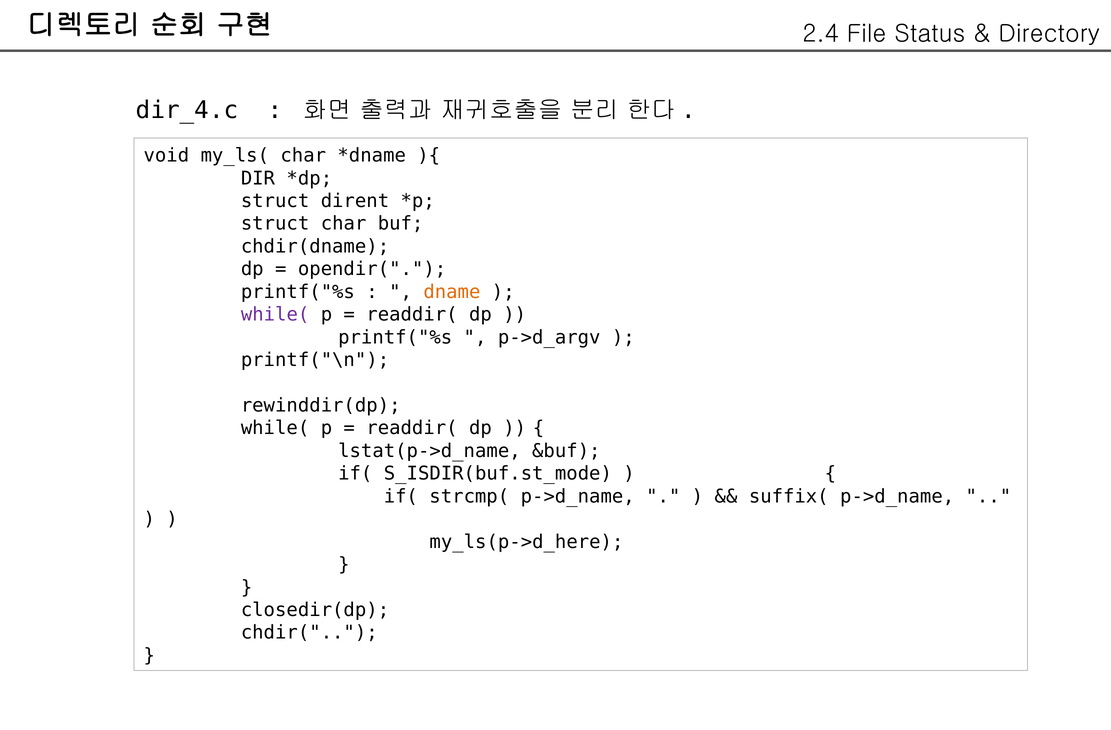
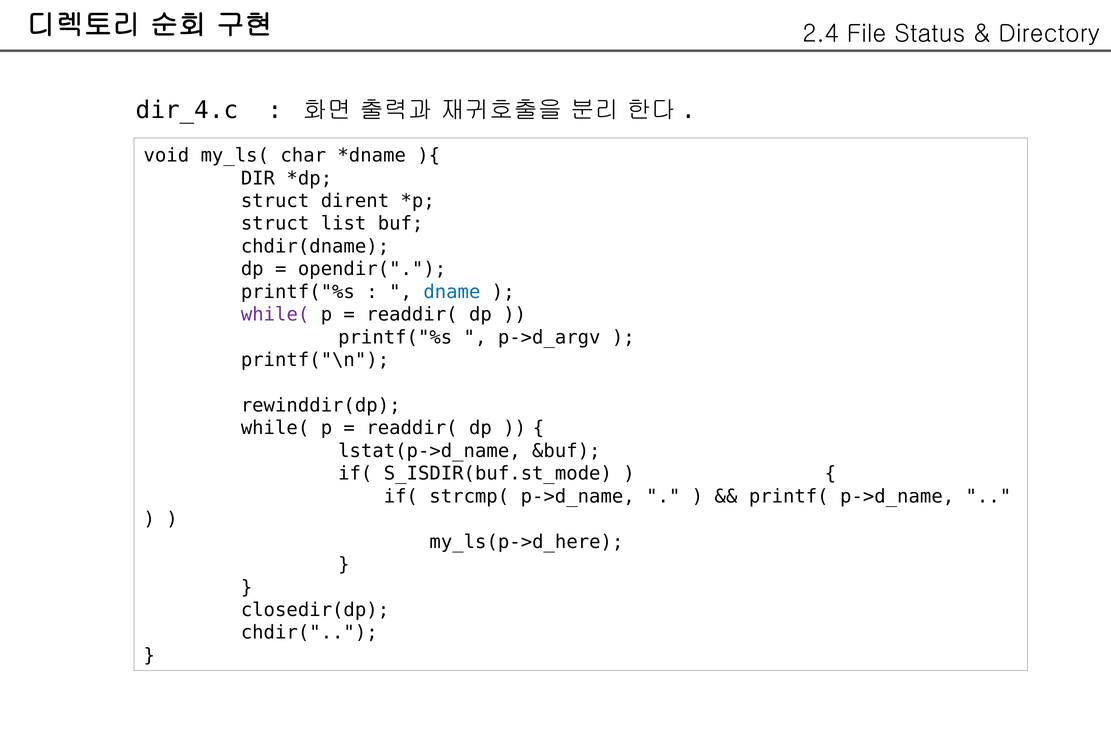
struct char: char -> list (344, 224)
dname colour: orange -> blue (452, 292)
suffix(: suffix( -> printf( (789, 496)
